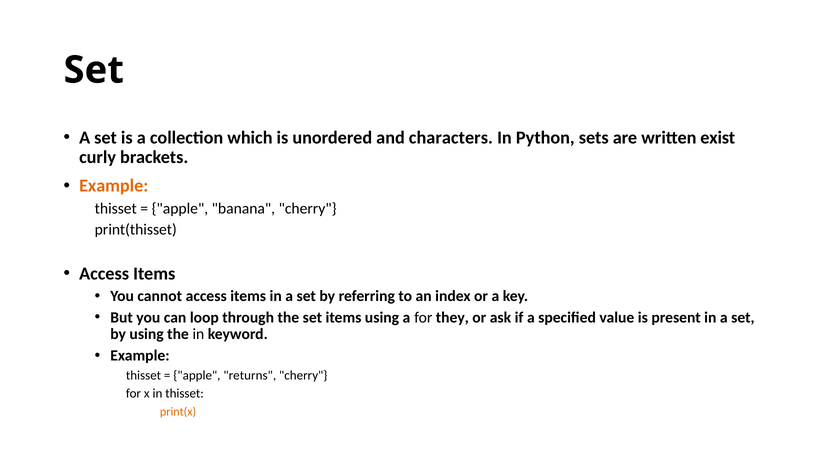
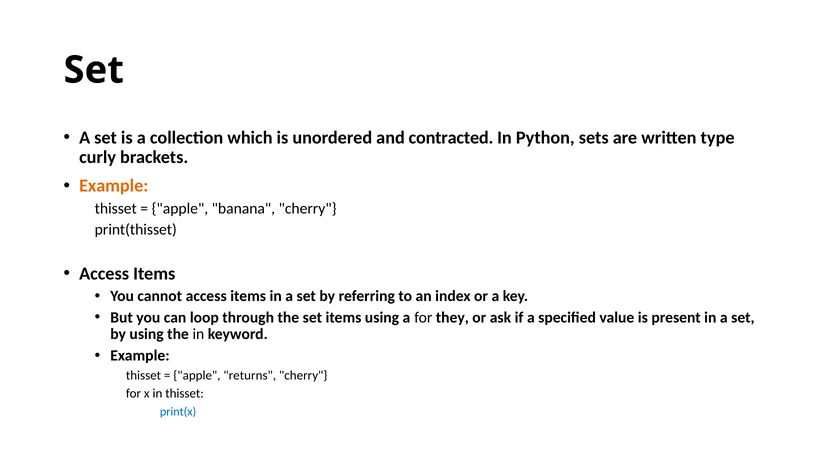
characters: characters -> contracted (451, 138)
exist: exist -> type (718, 138)
print(x colour: orange -> blue (178, 411)
